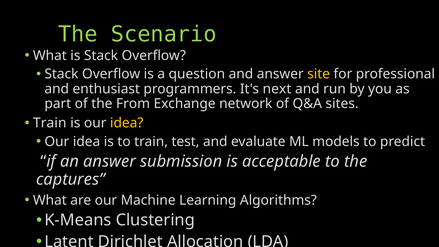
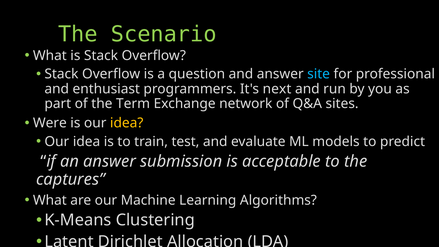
site colour: yellow -> light blue (319, 74)
From: From -> Term (133, 104)
Train: Train -> Were (50, 123)
